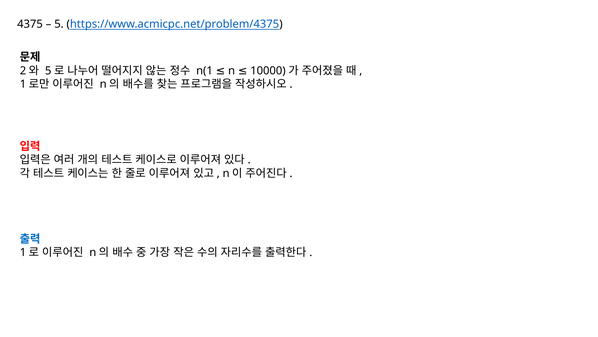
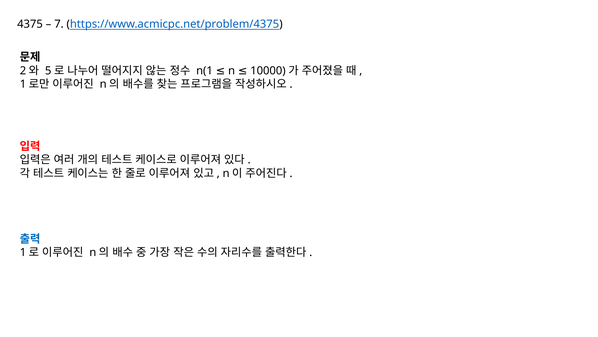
5: 5 -> 7 (59, 24)
